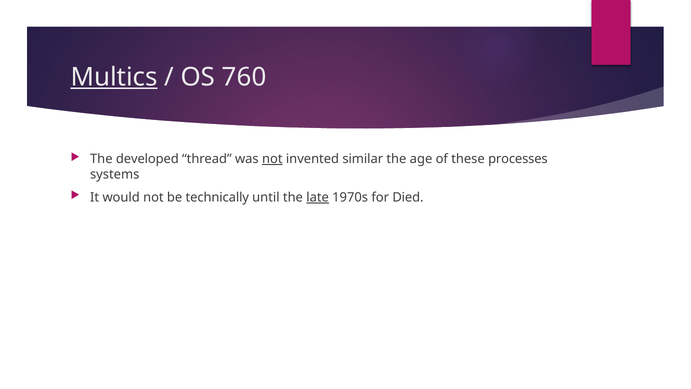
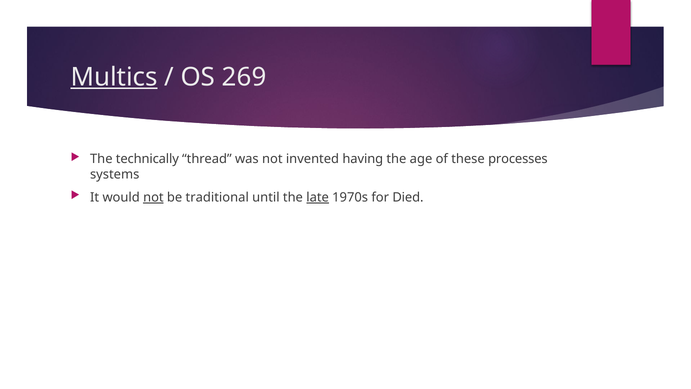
760: 760 -> 269 (244, 77)
developed: developed -> technically (147, 159)
not underline: present -> none (272, 159)
similar: similar -> having (363, 159)
not underline: none -> present (153, 197)
technically: technically -> traditional (217, 197)
